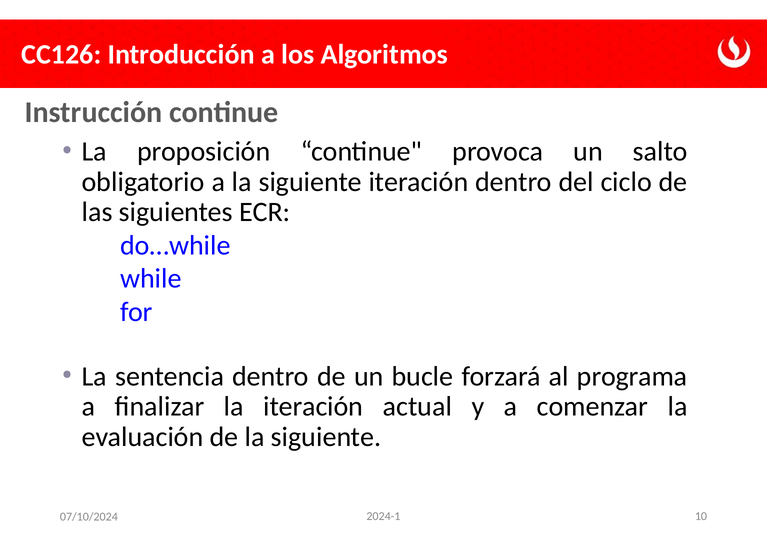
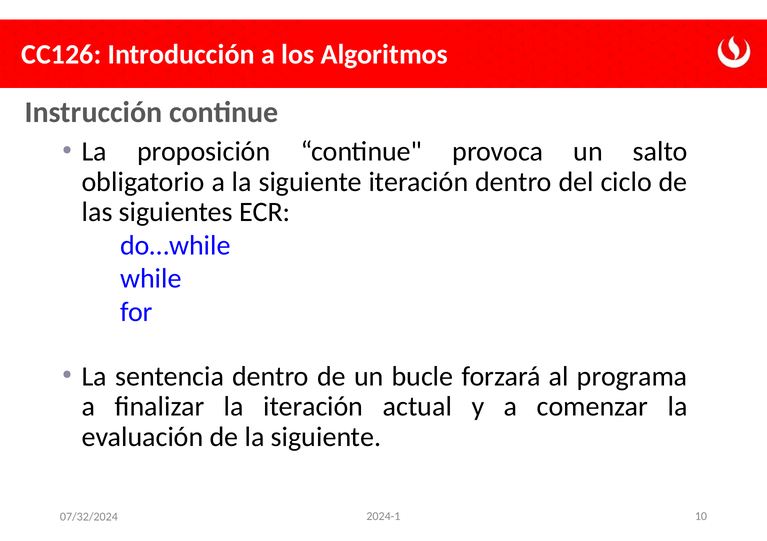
07/10/2024: 07/10/2024 -> 07/32/2024 (89, 517)
